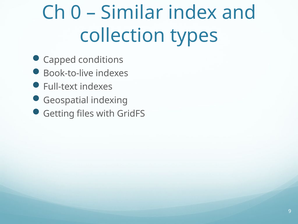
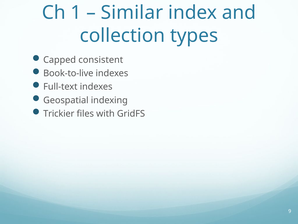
0: 0 -> 1 (76, 13)
conditions: conditions -> consistent (101, 60)
Getting: Getting -> Trickier (59, 113)
